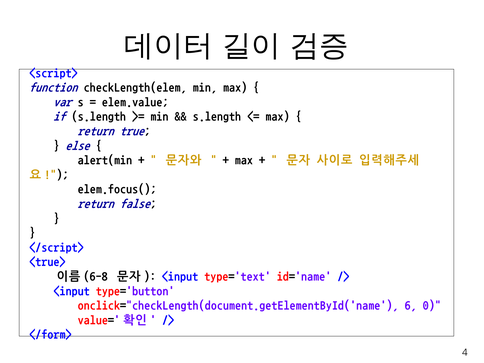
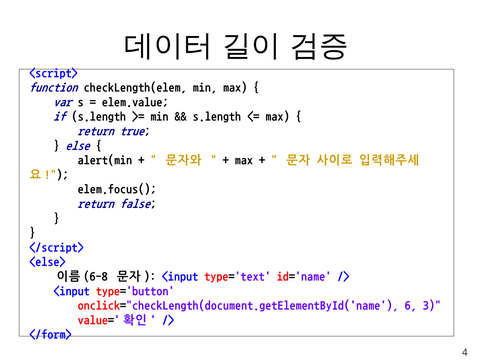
<true>: <true> -> <else> (47, 262)
0: 0 -> 3 (432, 305)
